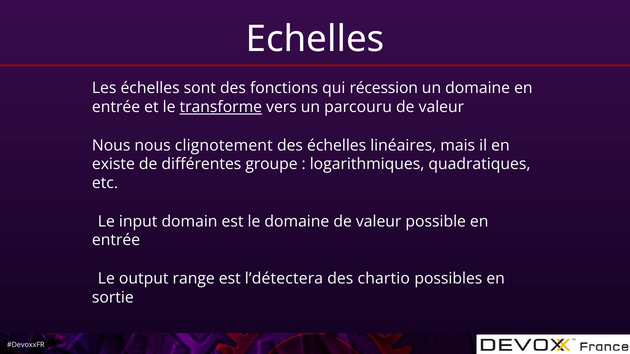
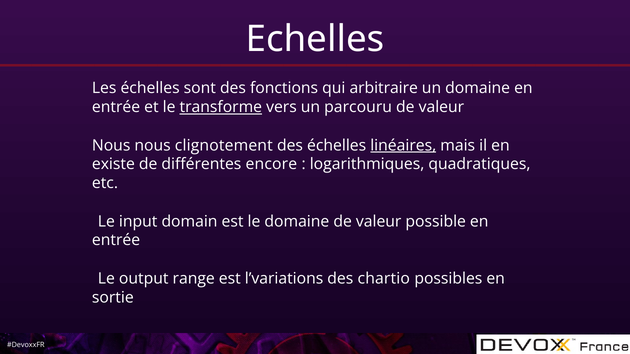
récession: récession -> arbitraire (384, 88)
linéaires underline: none -> present (403, 146)
groupe: groupe -> encore (271, 164)
l’détectera: l’détectera -> l’variations (284, 279)
